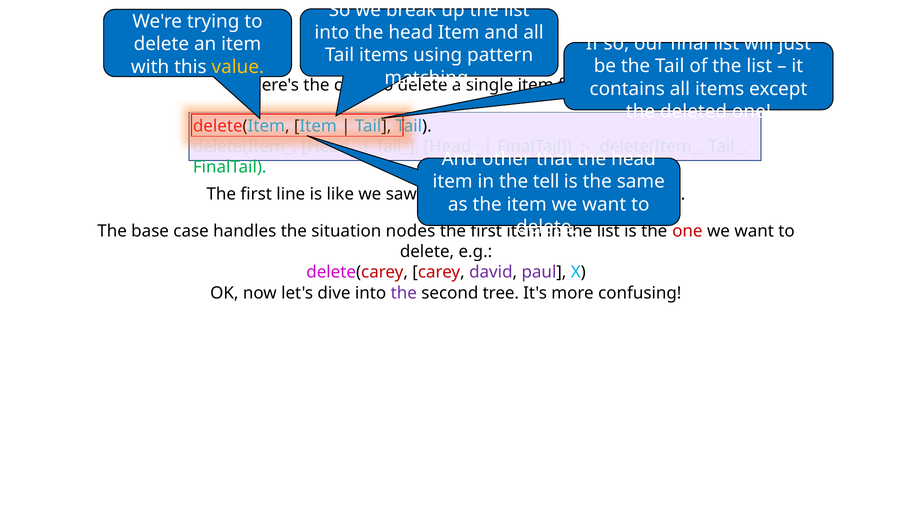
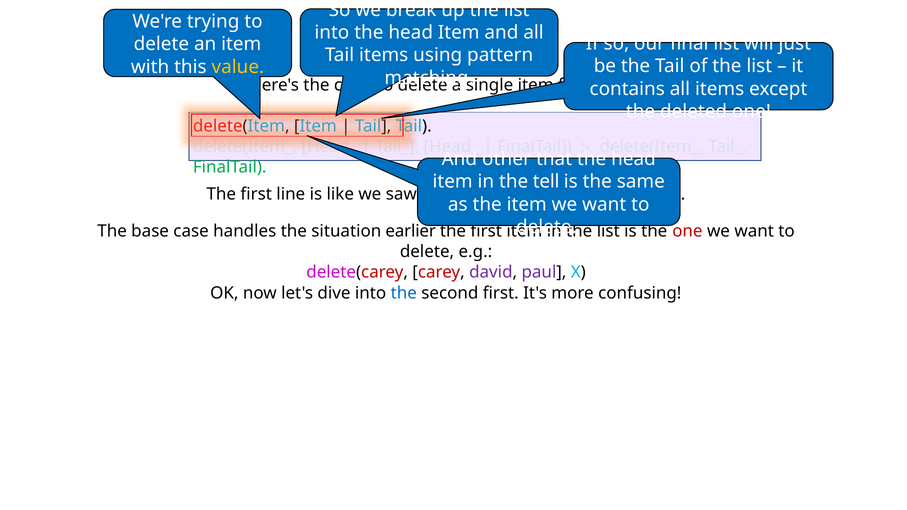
situation nodes: nodes -> earlier (411, 231)
the colour: purple -> blue (404, 293)
second tree: tree -> first (501, 293)
